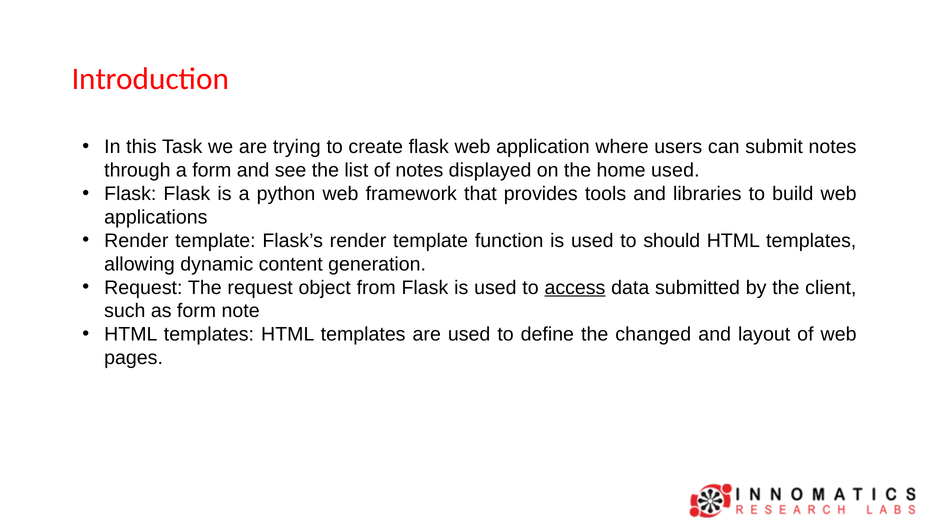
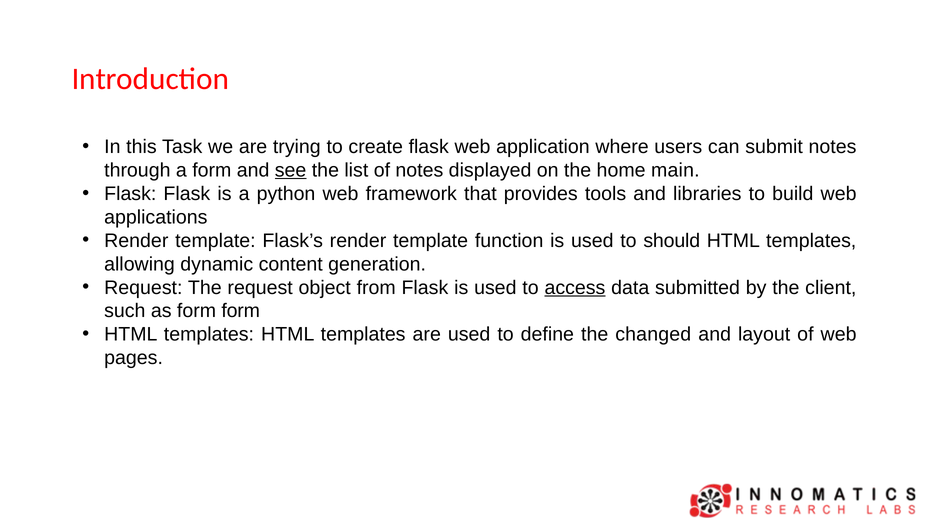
see underline: none -> present (291, 170)
home used: used -> main (675, 170)
form note: note -> form (241, 311)
